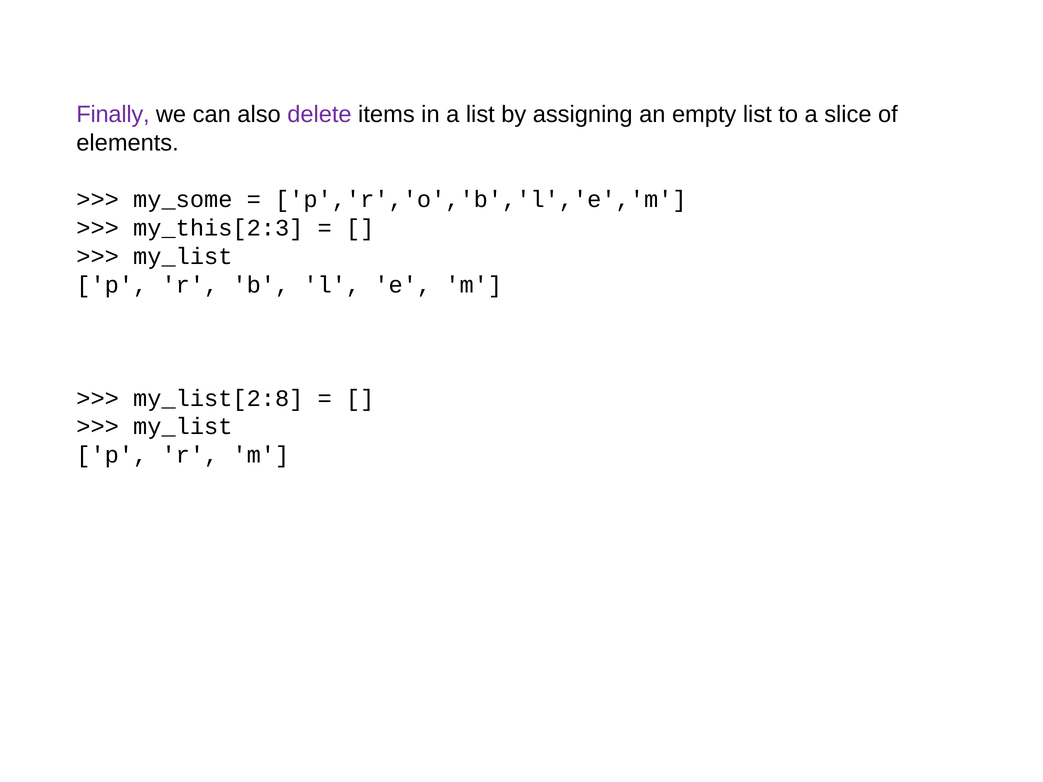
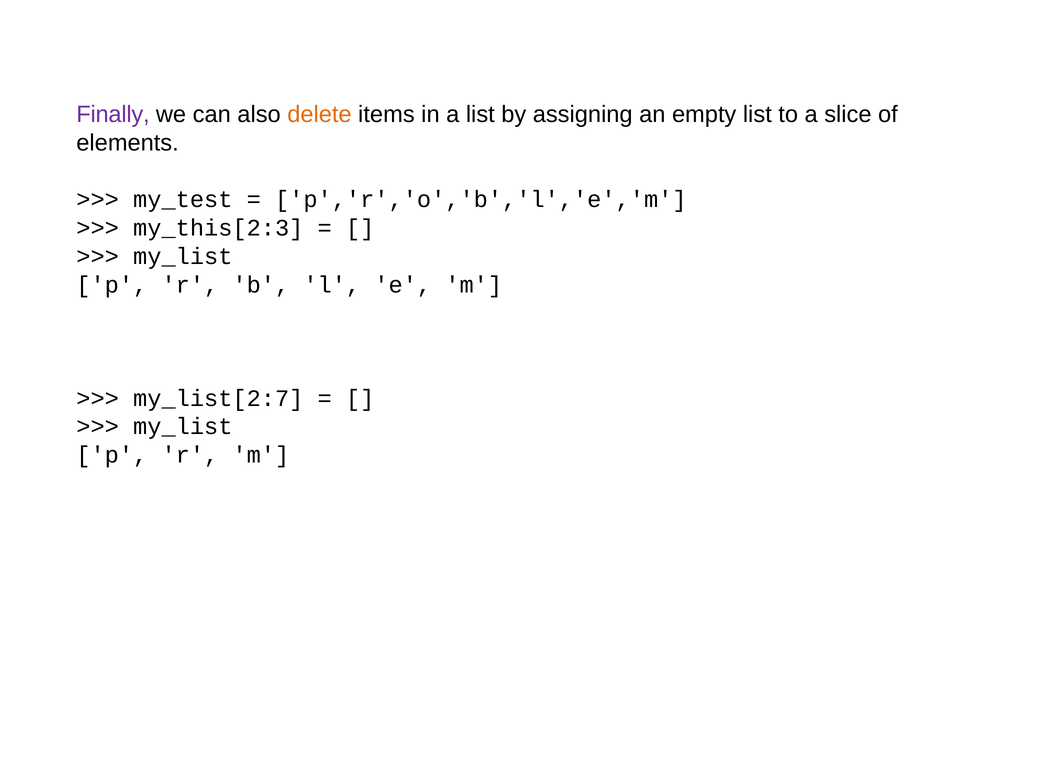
delete colour: purple -> orange (319, 115)
my_some: my_some -> my_test (183, 200)
my_list[2:8: my_list[2:8 -> my_list[2:7 (218, 398)
